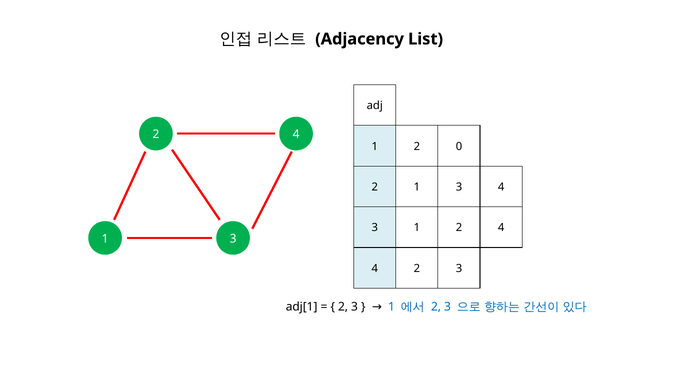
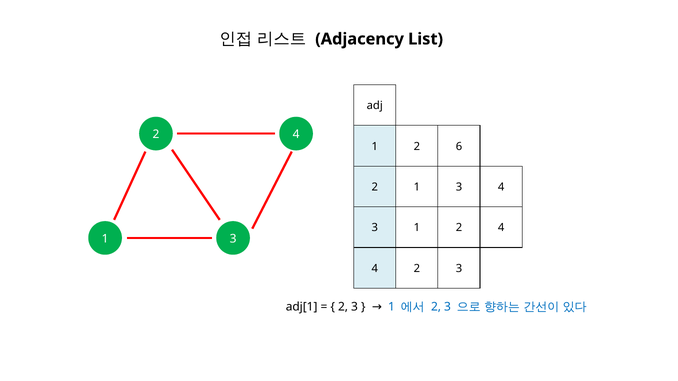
0: 0 -> 6 (459, 146)
